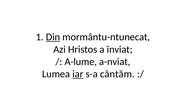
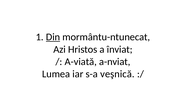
A-lume: A-lume -> A-viată (81, 62)
iar underline: present -> none (78, 74)
cântăm: cântăm -> veşnică (117, 74)
